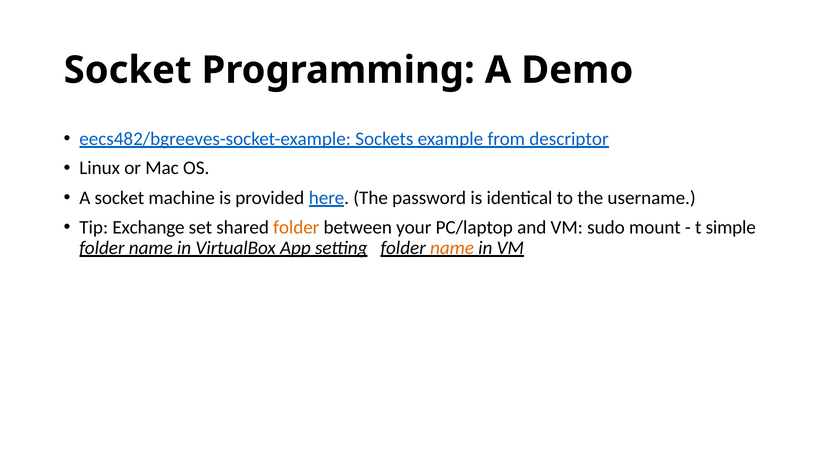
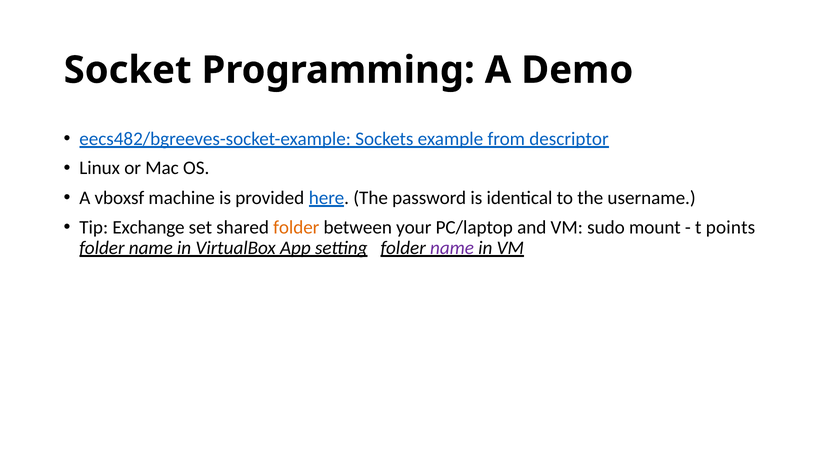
A socket: socket -> vboxsf (119, 198)
simple: simple -> points (731, 227)
name colour: orange -> purple (452, 248)
